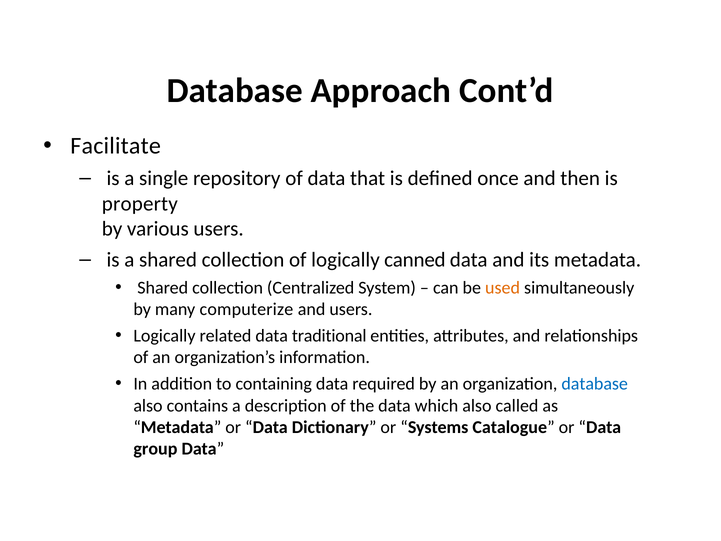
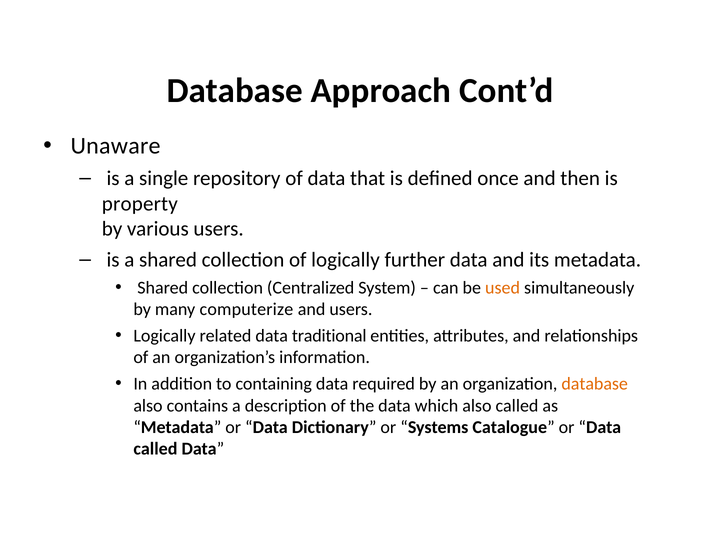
Facilitate: Facilitate -> Unaware (116, 146)
canned: canned -> further (415, 260)
database colour: blue -> orange (595, 384)
group: group -> called (155, 449)
